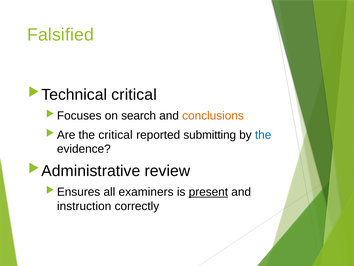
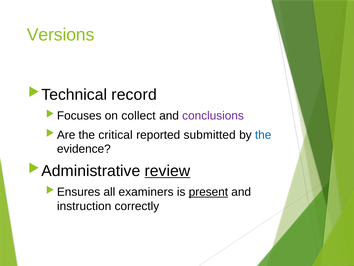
Falsified: Falsified -> Versions (61, 35)
critical: critical -> record (134, 94)
search: search -> collect (139, 116)
conclusions colour: orange -> purple (213, 116)
submitting: submitting -> submitted (210, 135)
review underline: none -> present (167, 171)
